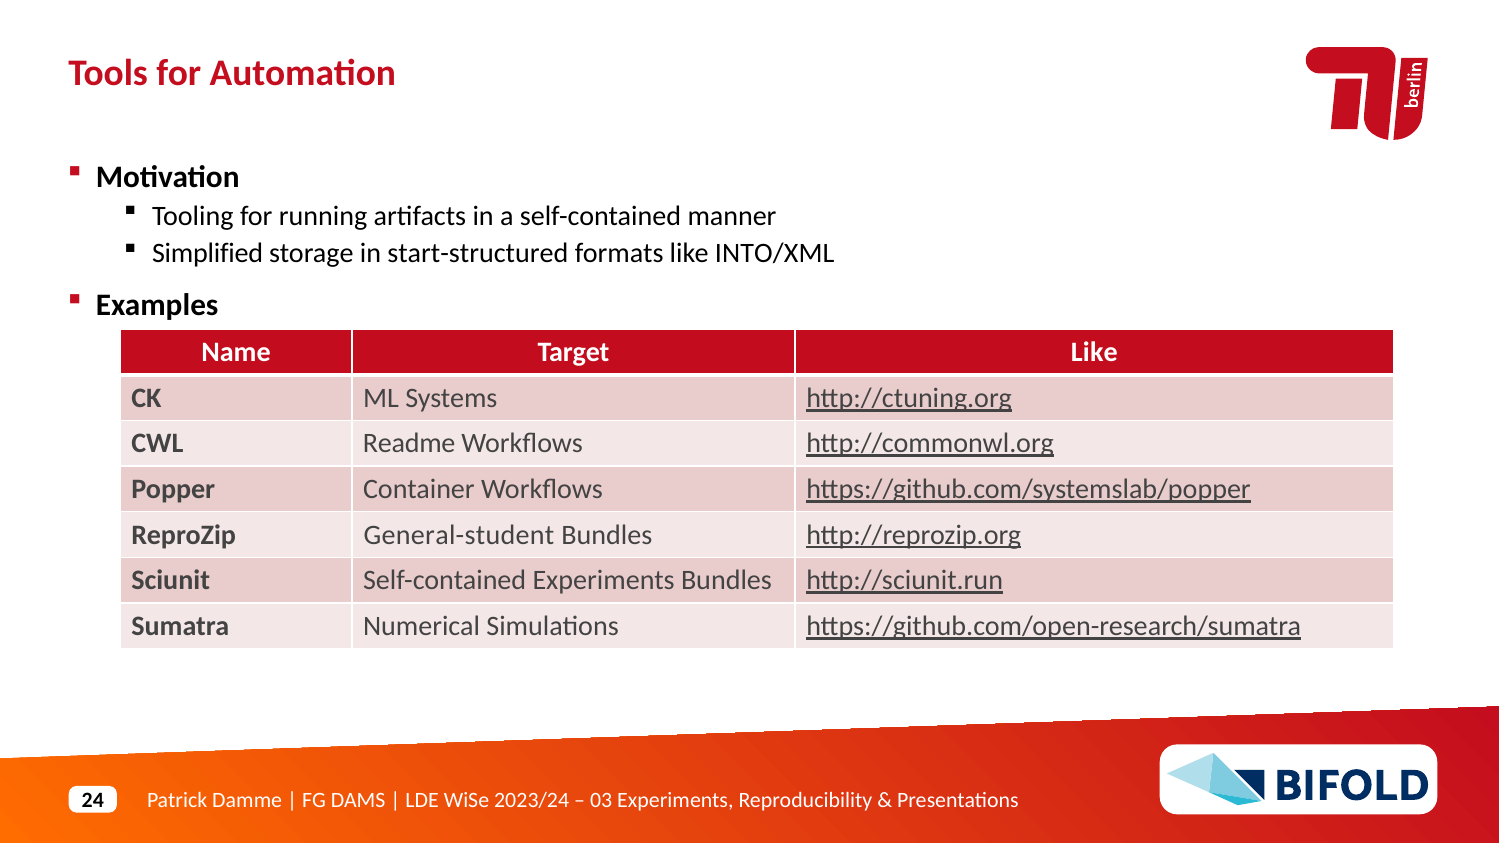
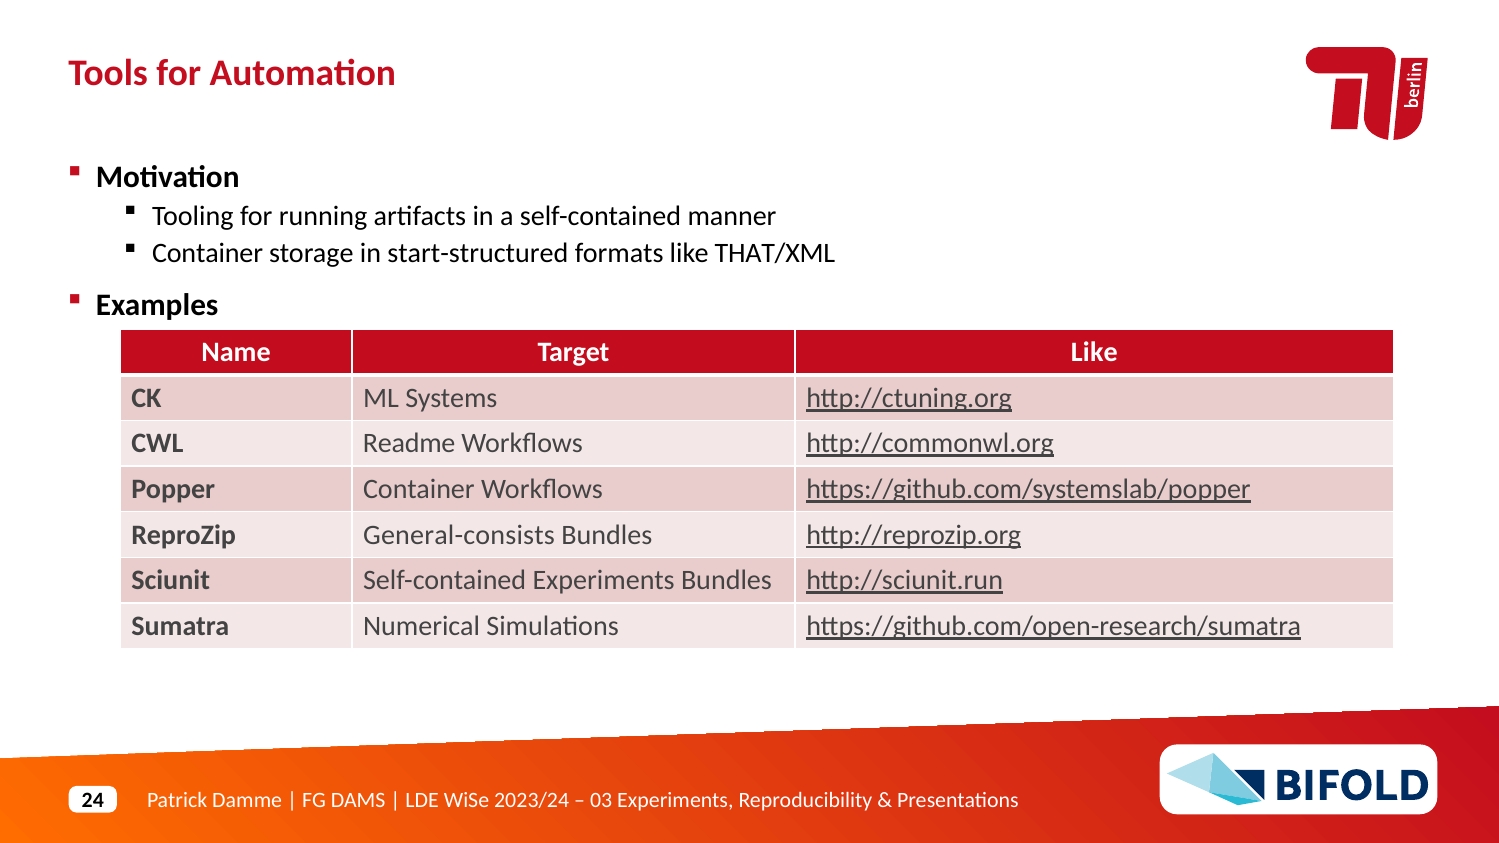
Simplified: Simplified -> Container (208, 254)
INTO/XML: INTO/XML -> THAT/XML (775, 254)
General-student: General-student -> General-consists (459, 535)
